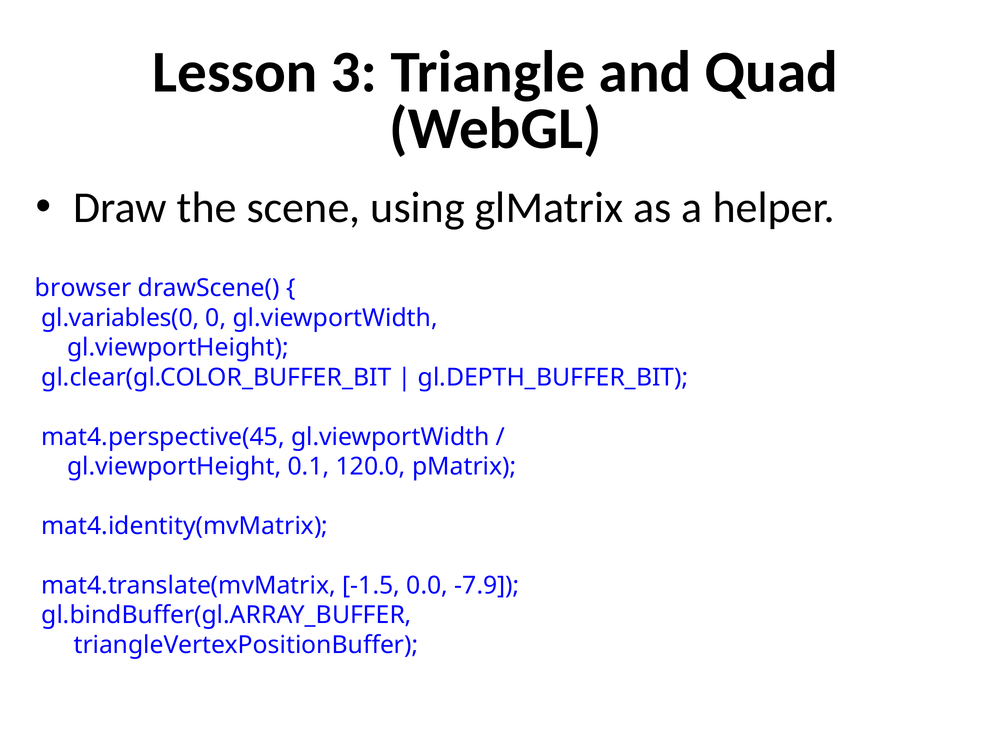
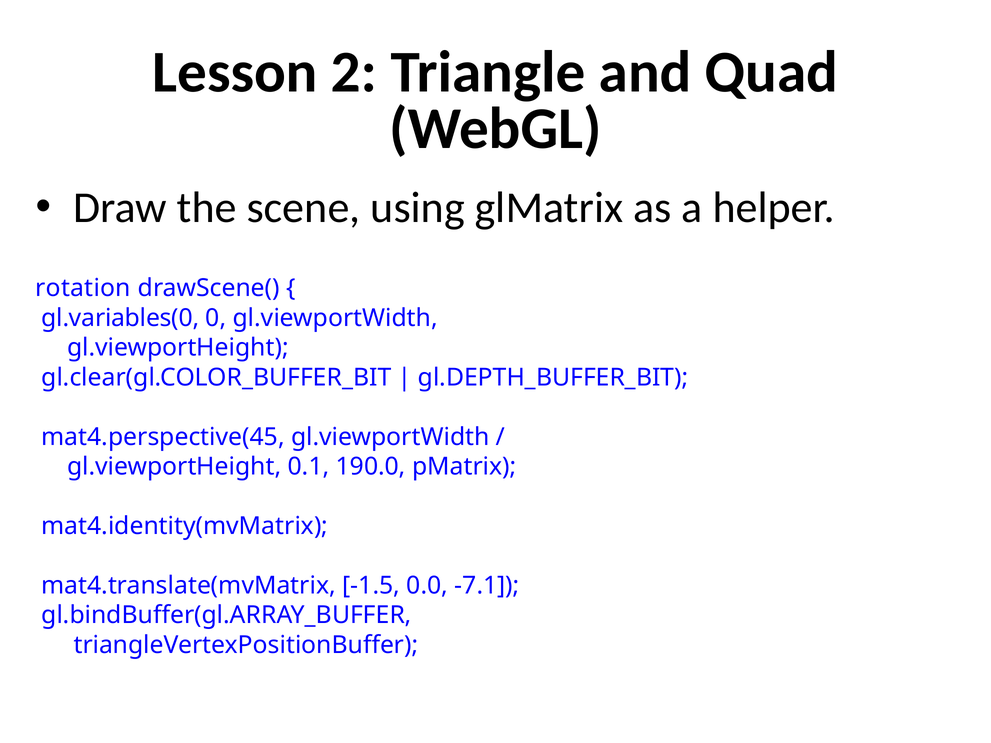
3: 3 -> 2 (354, 72)
browser: browser -> rotation (83, 288)
120.0: 120.0 -> 190.0 (371, 467)
-7.9: -7.9 -> -7.1 (487, 586)
